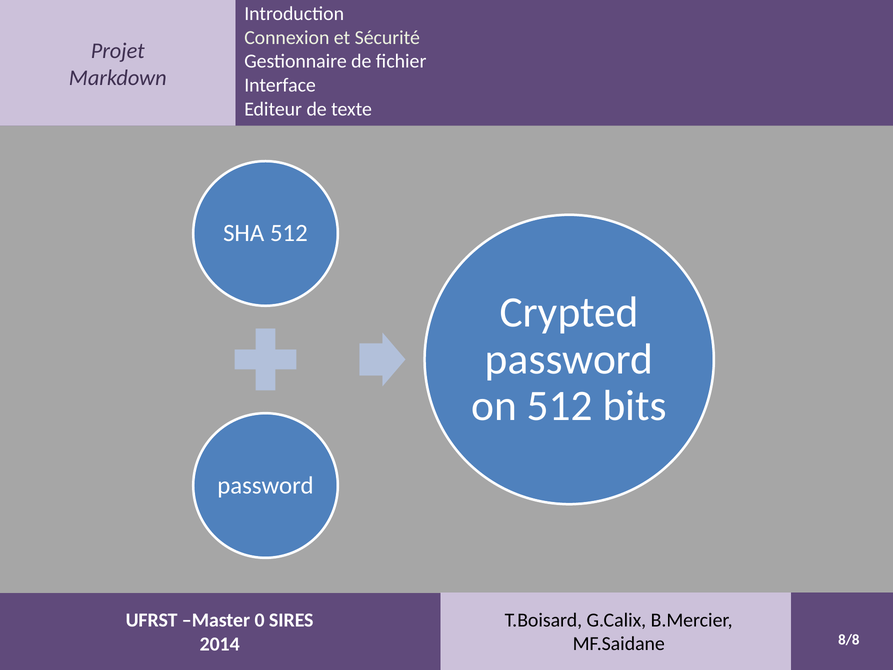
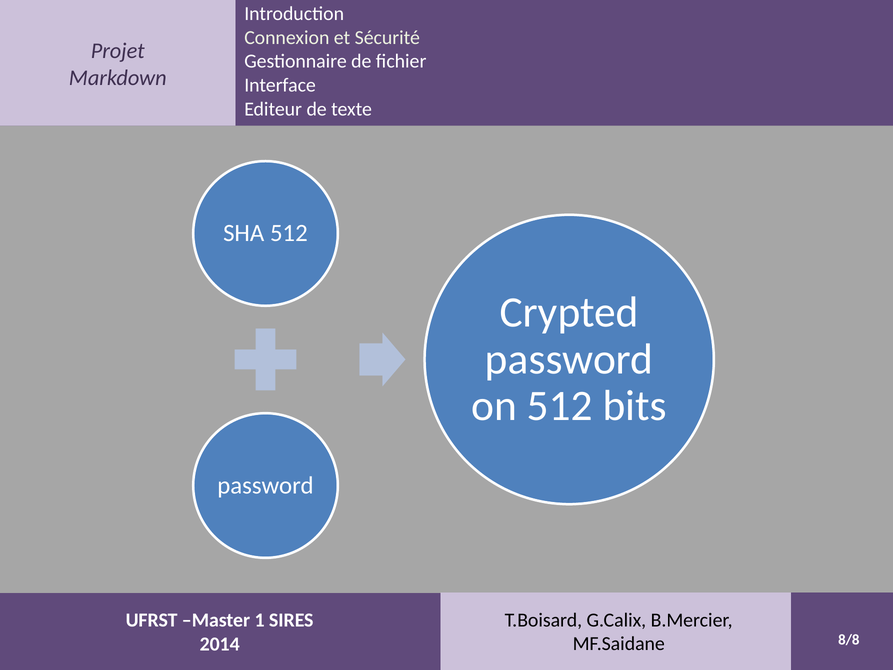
0: 0 -> 1 (260, 620)
